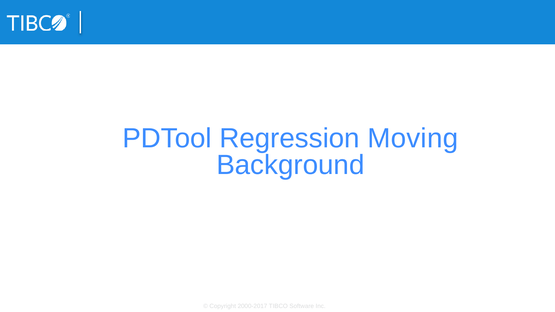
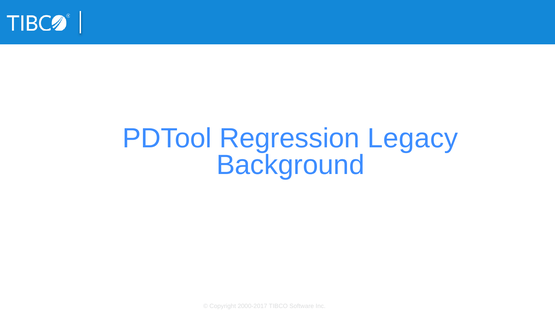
Moving: Moving -> Legacy (413, 138)
